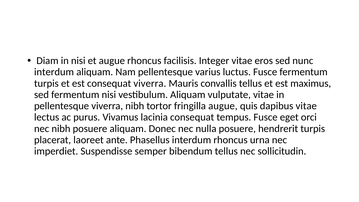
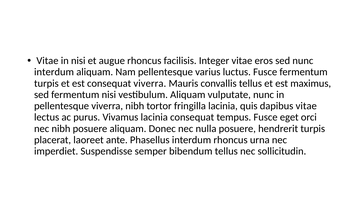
Diam: Diam -> Vitae (47, 61)
vulputate vitae: vitae -> nunc (264, 95)
fringilla augue: augue -> lacinia (223, 106)
